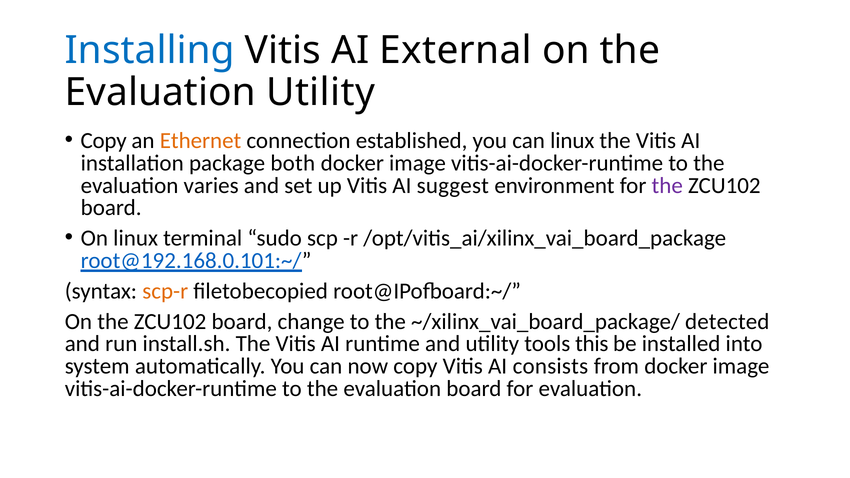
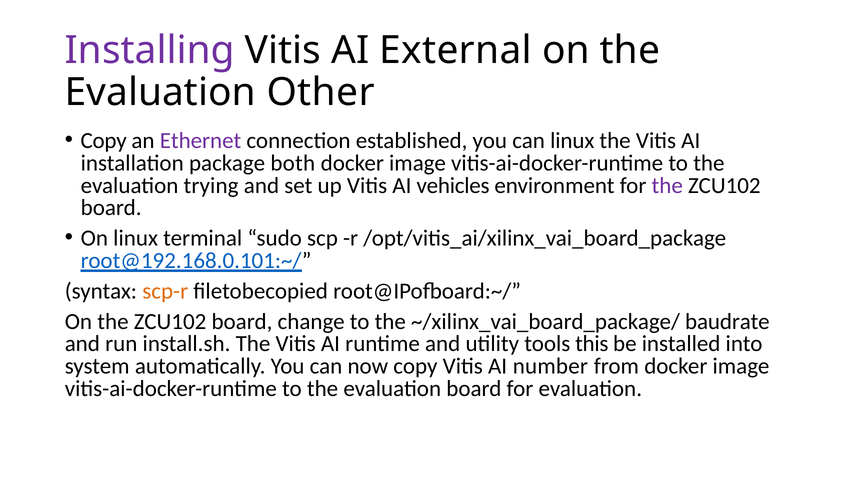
Installing colour: blue -> purple (150, 50)
Evaluation Utility: Utility -> Other (321, 92)
Ethernet colour: orange -> purple (201, 141)
varies: varies -> trying (211, 185)
suggest: suggest -> vehicles (453, 185)
detected: detected -> baudrate (727, 322)
consists: consists -> number (550, 366)
